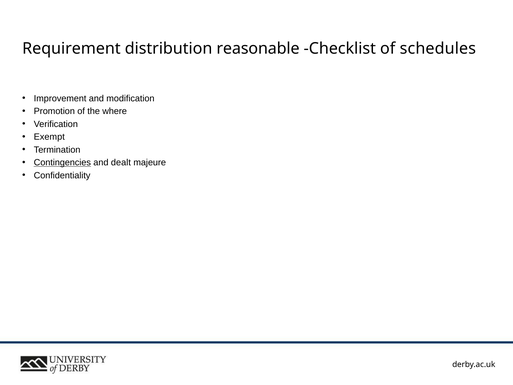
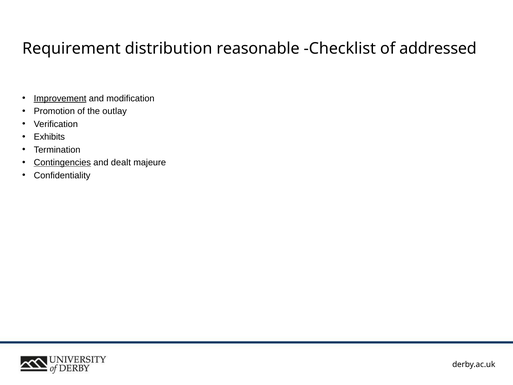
schedules: schedules -> addressed (438, 49)
Improvement underline: none -> present (60, 98)
where: where -> outlay (115, 111)
Exempt: Exempt -> Exhibits (49, 137)
